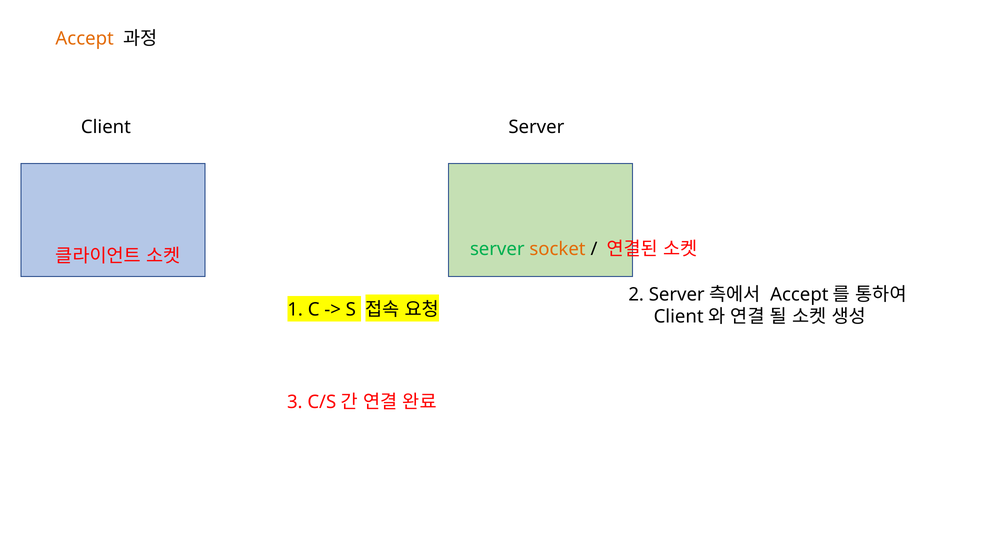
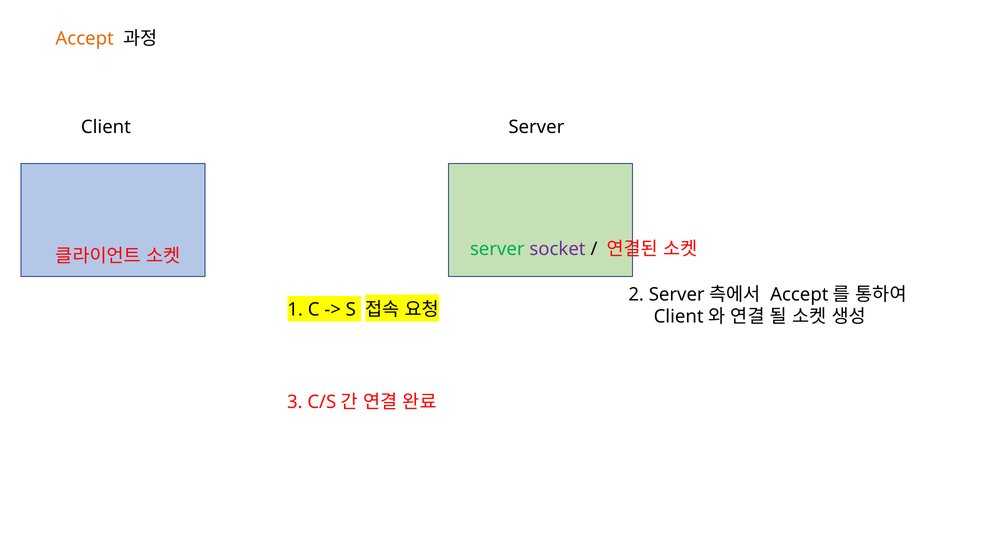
socket colour: orange -> purple (558, 249)
